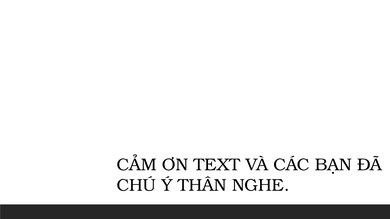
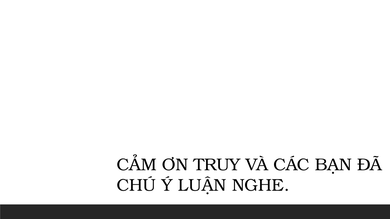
TEXT: TEXT -> TRUY (217, 165)
THÂN: THÂN -> LUẬN (202, 186)
